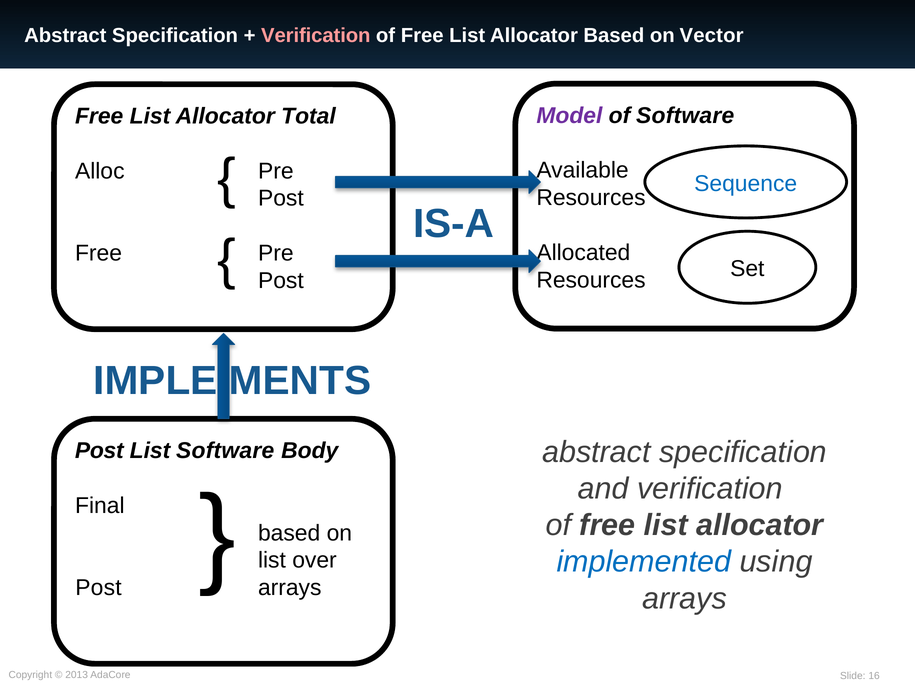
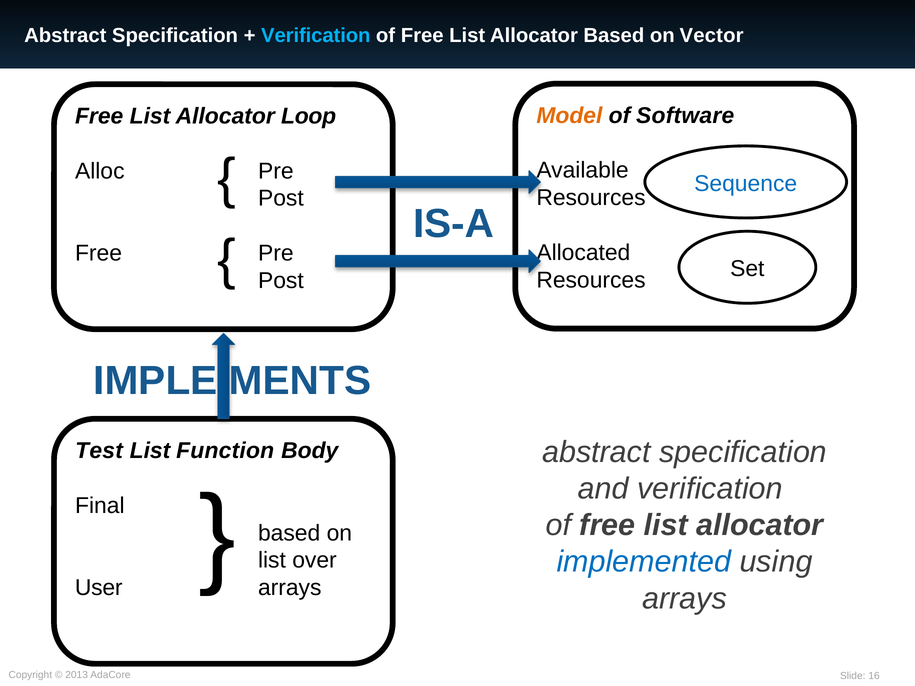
Verification colour: pink -> light blue (316, 36)
Model colour: purple -> orange (569, 116)
Total: Total -> Loop (309, 116)
Post: Post -> Test (99, 451)
List Software: Software -> Function (225, 451)
Post: Post -> User (99, 588)
